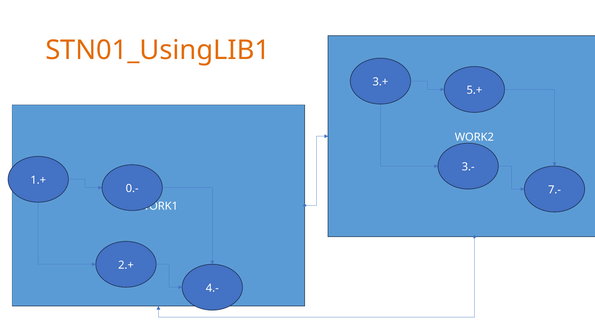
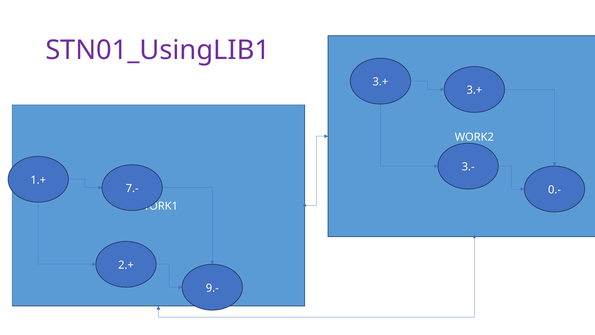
STN01_UsingLIB1 colour: orange -> purple (158, 50)
5.+: 5.+ -> 3.+ (474, 90)
0.-: 0.- -> 7.- (132, 188)
7.-: 7.- -> 0.- (554, 190)
4.-: 4.- -> 9.- (212, 288)
